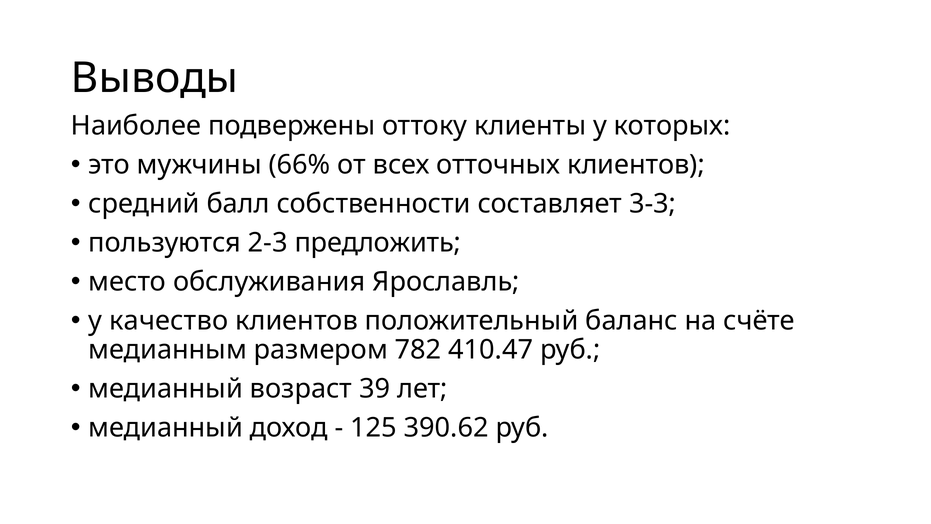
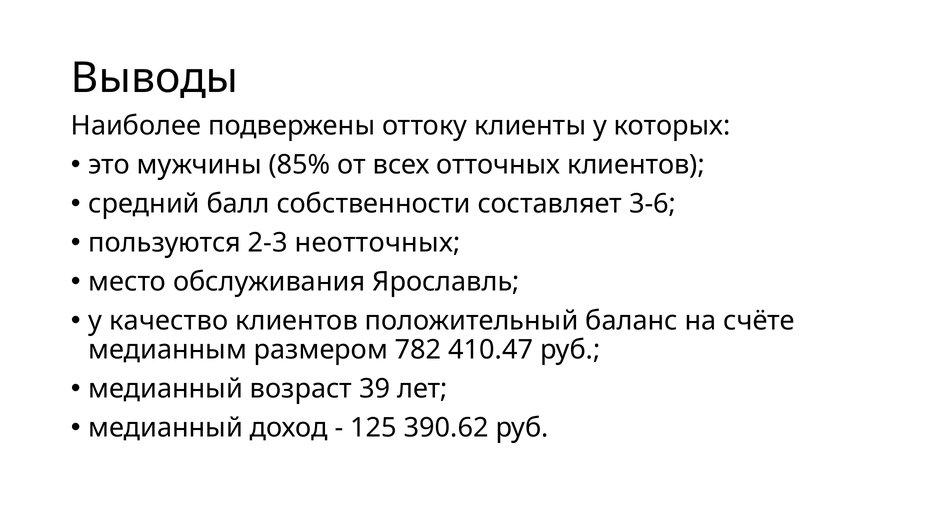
66%: 66% -> 85% (299, 165)
3-3: 3-3 -> 3-6 (653, 204)
предложить: предложить -> неотточных (378, 243)
